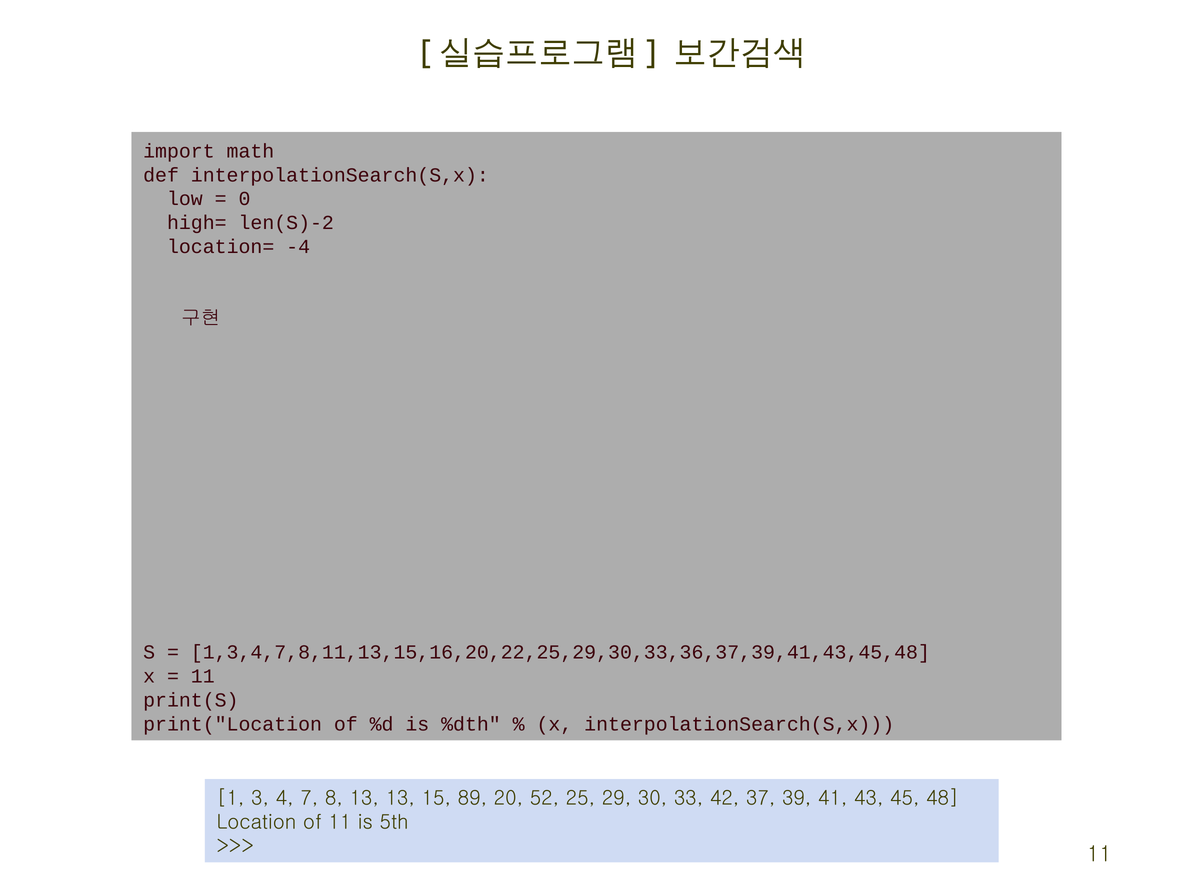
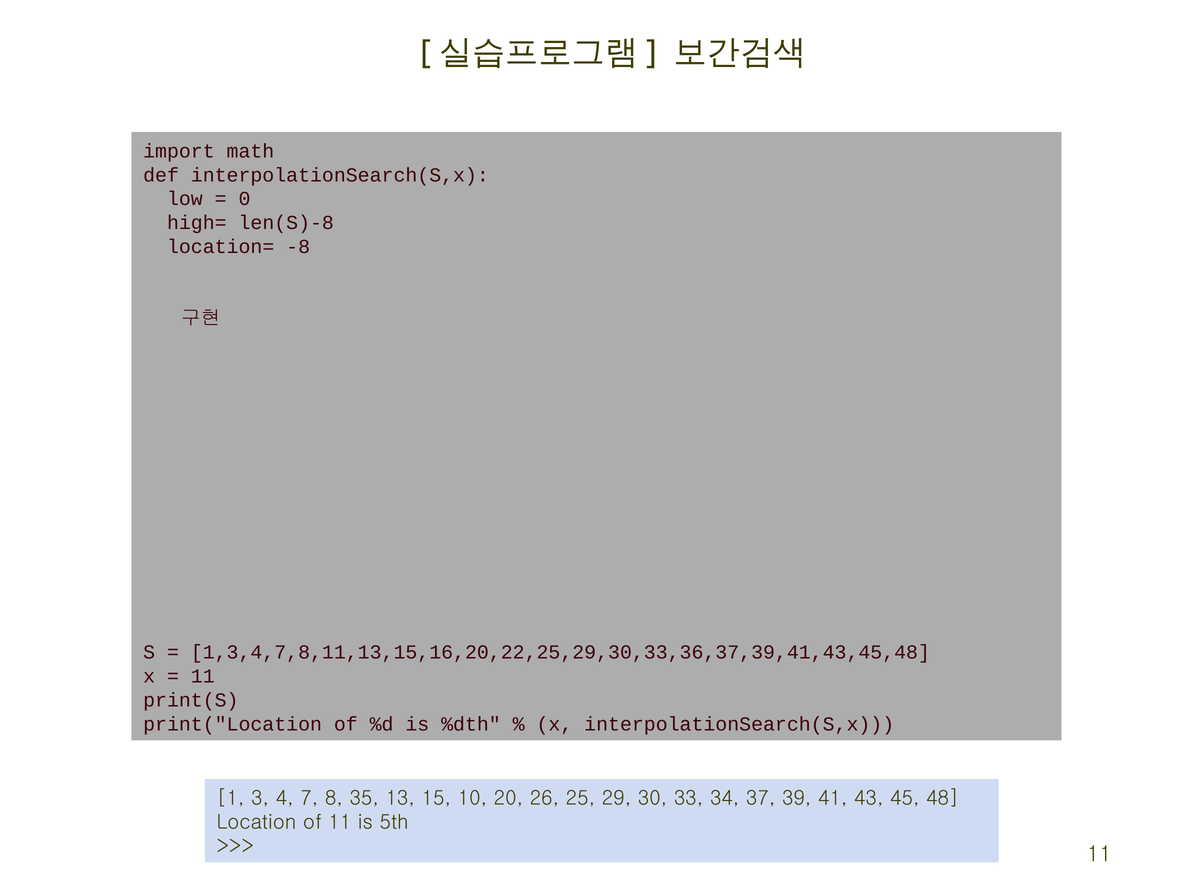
len(S)-2: len(S)-2 -> len(S)-8 (286, 223)
-4: -4 -> -8 (298, 247)
8 13: 13 -> 35 (364, 798)
89: 89 -> 10 (472, 798)
52: 52 -> 26 (545, 798)
42: 42 -> 34 (725, 798)
